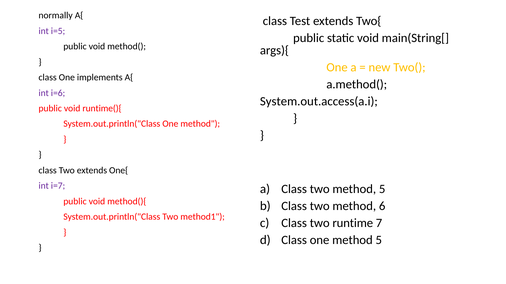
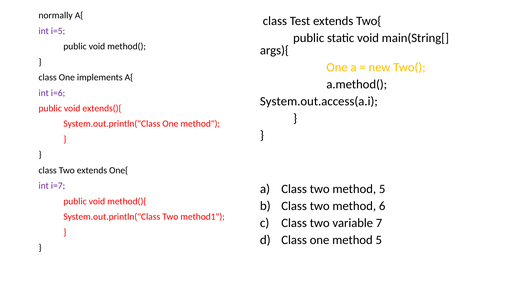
runtime(){: runtime(){ -> extends(){ (102, 109)
runtime: runtime -> variable (353, 224)
